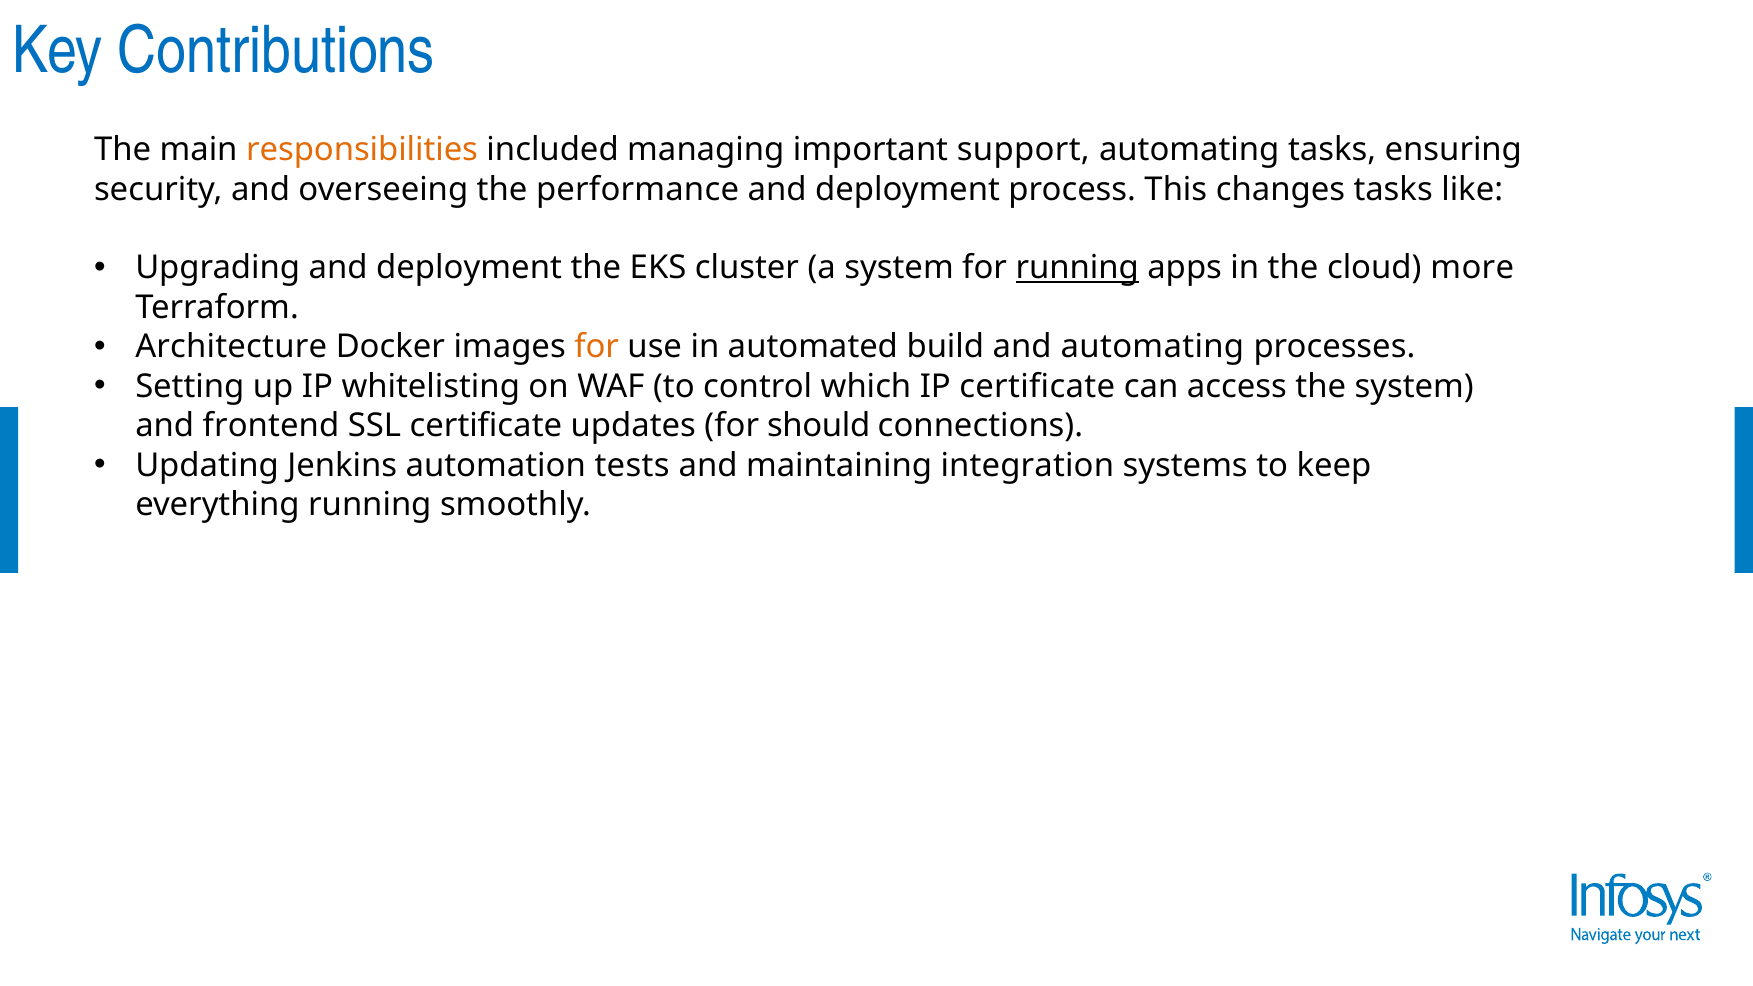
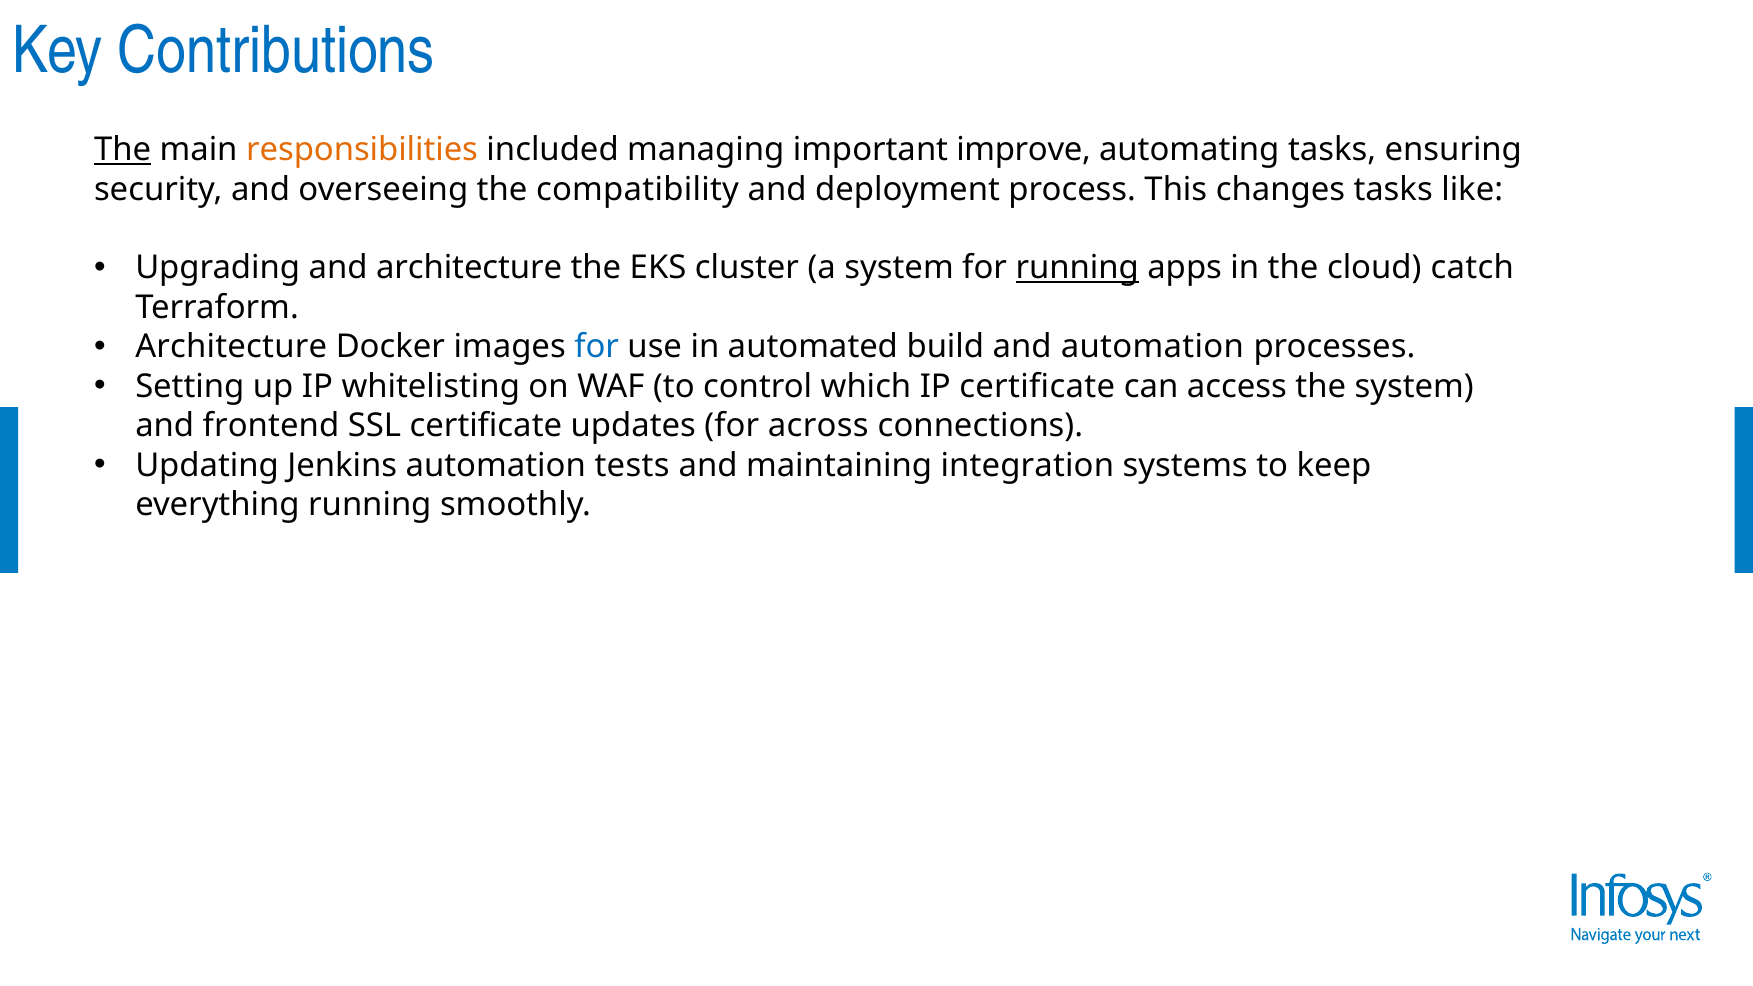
The underline: none -> present (123, 150)
support: support -> improve (1024, 150)
performance: performance -> compatibility (638, 189)
Upgrading and deployment: deployment -> architecture (469, 268)
more: more -> catch (1472, 268)
for colour: orange -> blue (597, 347)
and automating: automating -> automation (1152, 347)
should: should -> across (818, 426)
